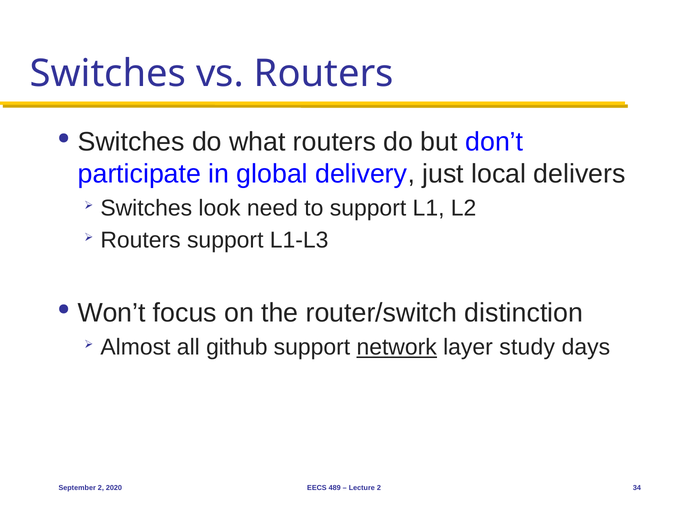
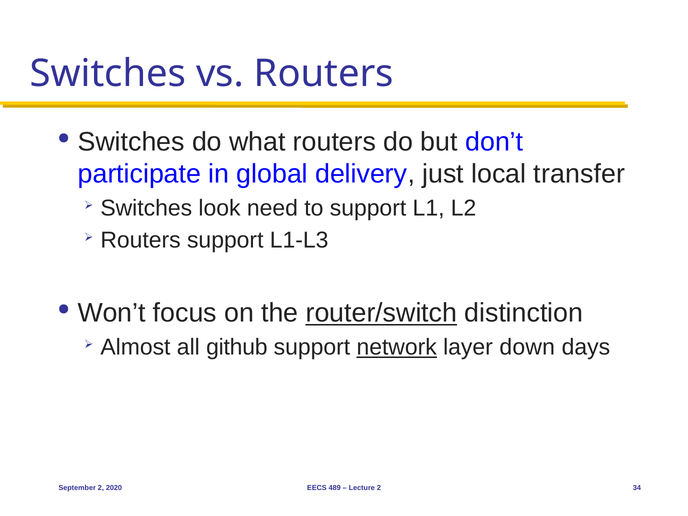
delivers: delivers -> transfer (579, 174)
router/switch underline: none -> present (381, 313)
study: study -> down (527, 347)
